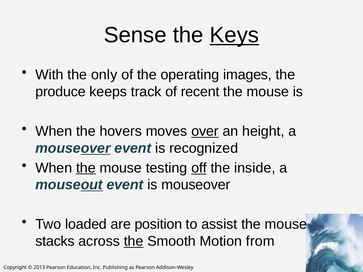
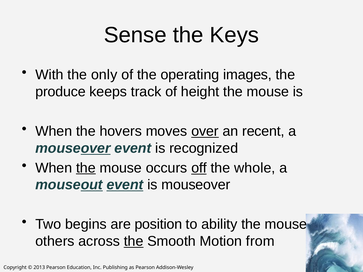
Keys underline: present -> none (234, 35)
recent: recent -> height (200, 92)
height: height -> recent (263, 131)
testing: testing -> occurs (167, 168)
inside: inside -> whole (255, 168)
event underline: none -> present (125, 185)
loaded: loaded -> begins (86, 225)
assist: assist -> ability (219, 225)
stacks: stacks -> others (55, 241)
